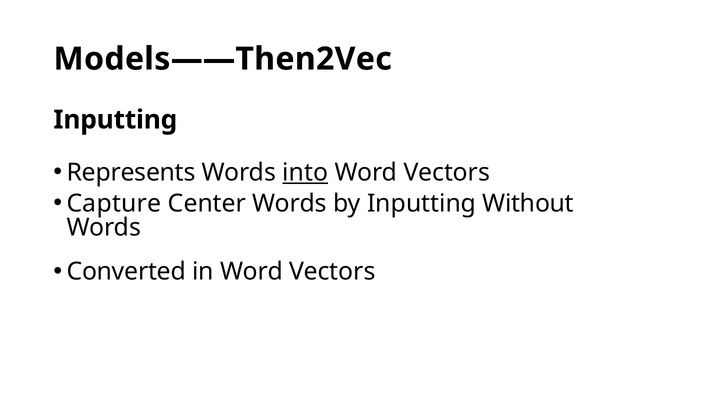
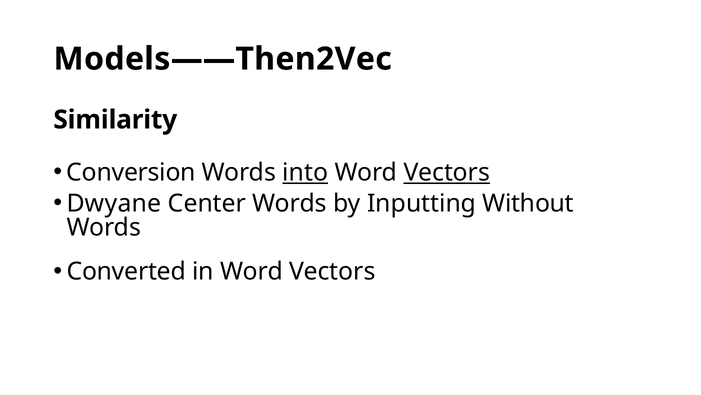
Inputting: Inputting -> Similarity (115, 120)
Represents: Represents -> Conversion (131, 172)
Vectors underline: none -> present (447, 172)
Capture: Capture -> Dwyane (114, 203)
